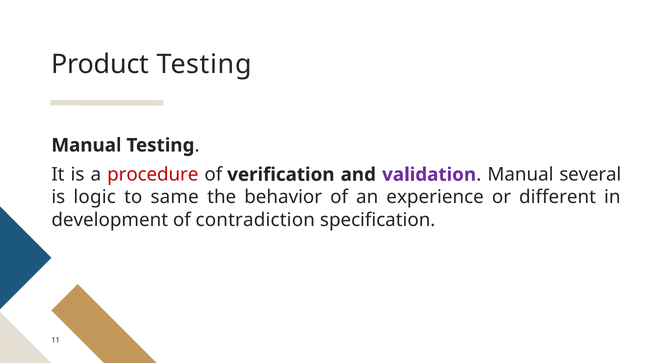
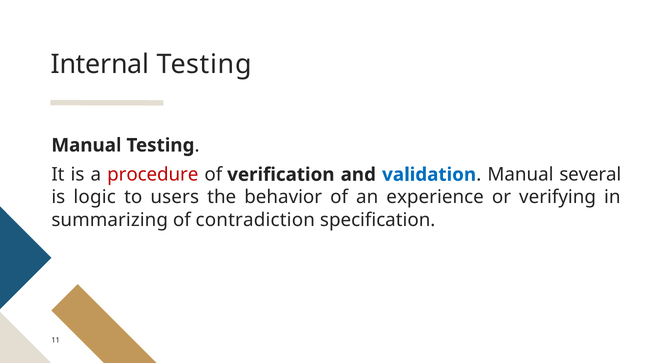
Product: Product -> Internal (100, 64)
validation colour: purple -> blue (429, 175)
same: same -> users (175, 197)
different: different -> verifying (558, 197)
development: development -> summarizing (110, 220)
